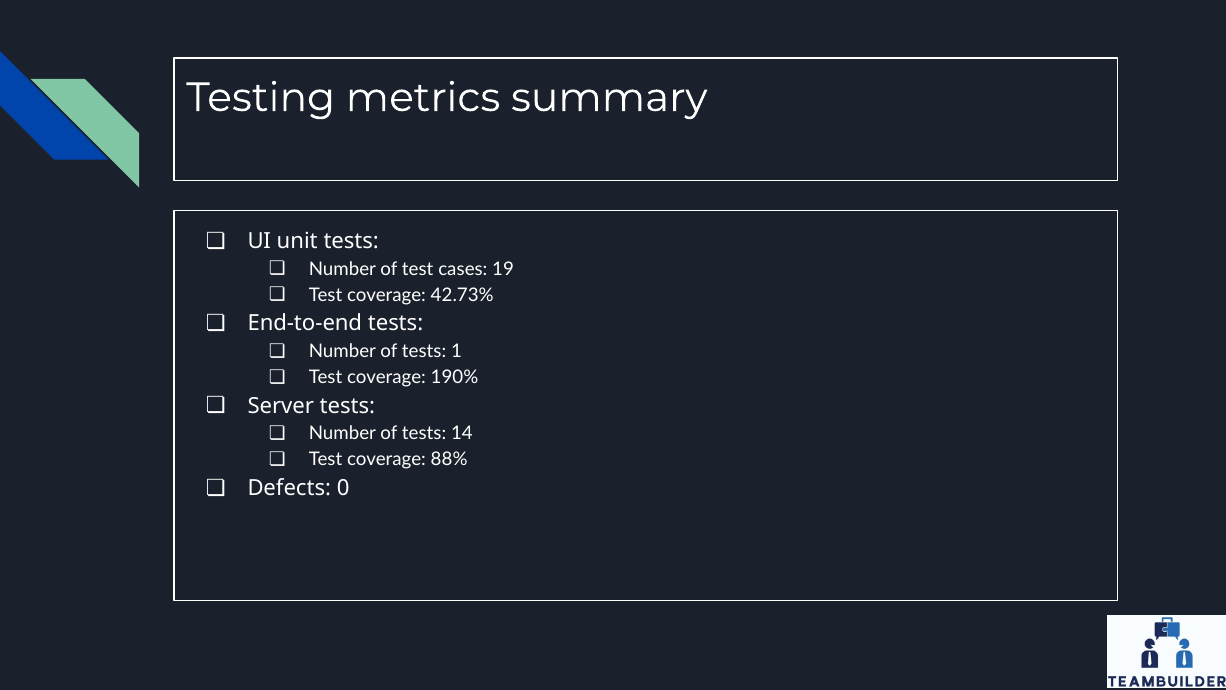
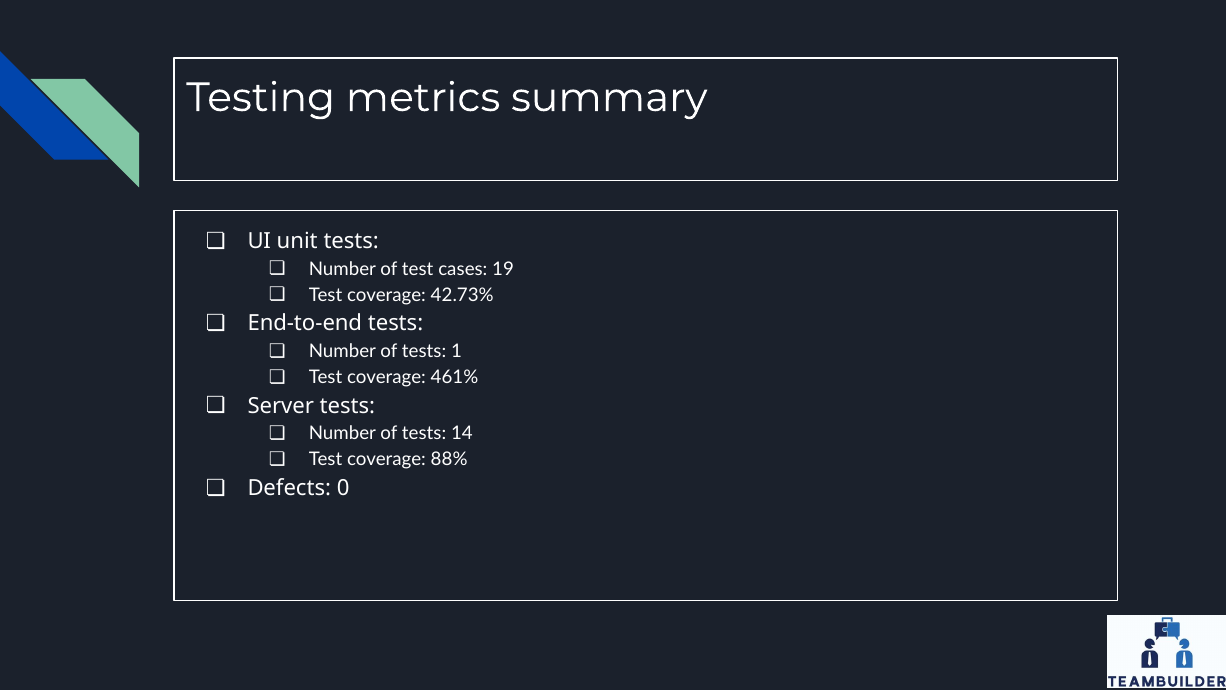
190%: 190% -> 461% (455, 377)
